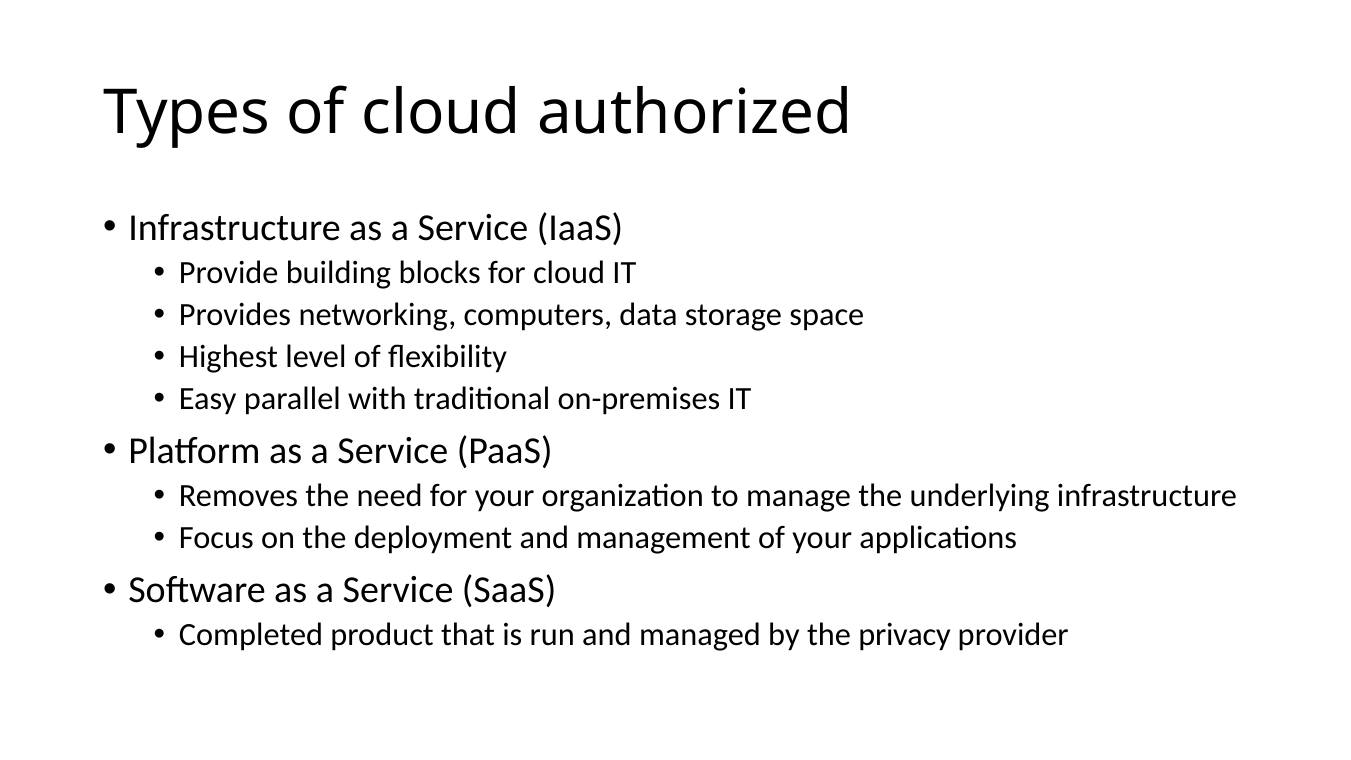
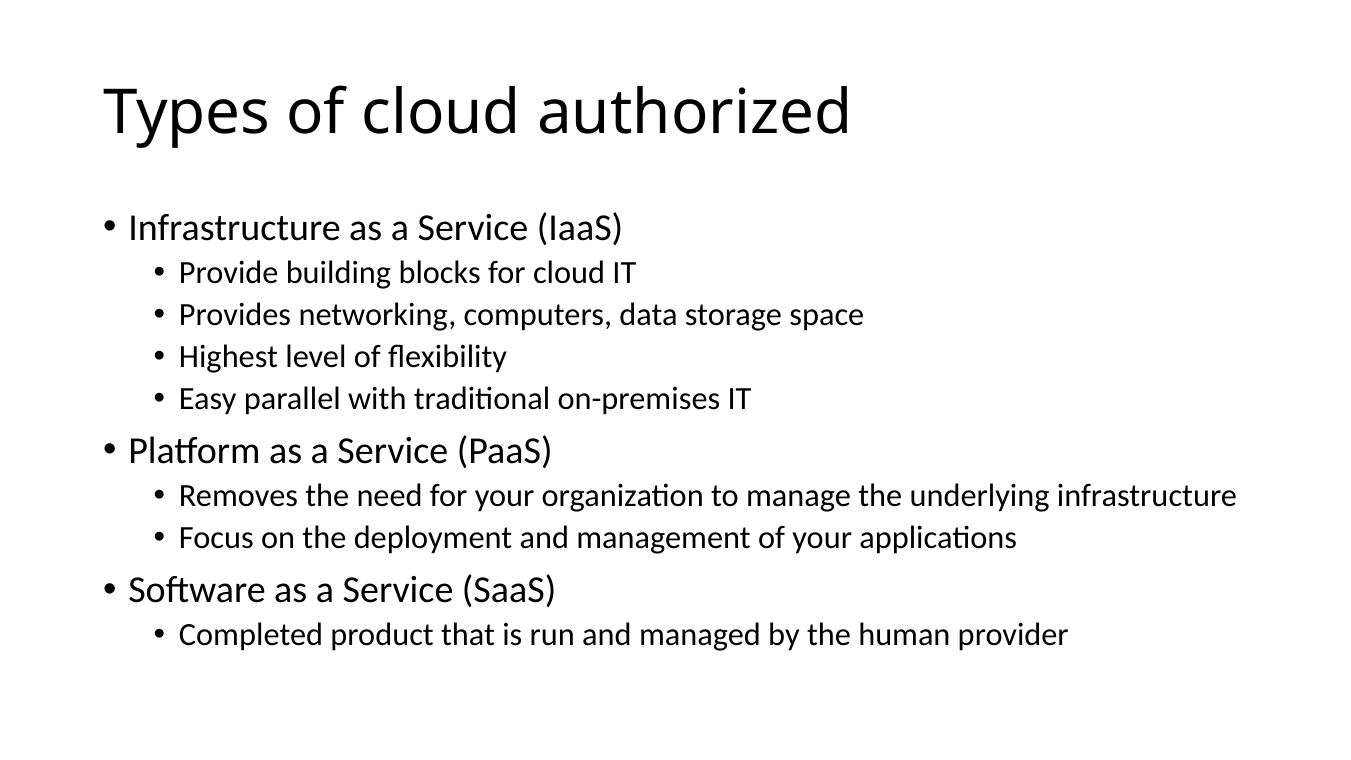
privacy: privacy -> human (904, 635)
